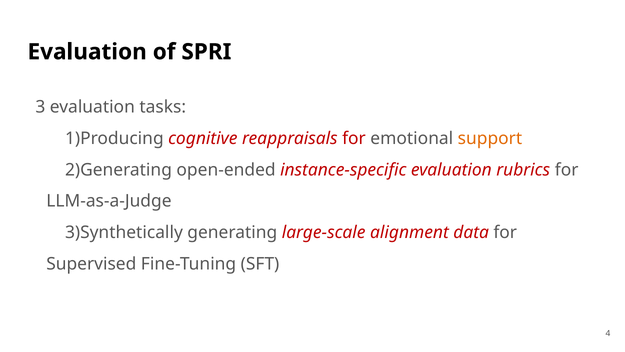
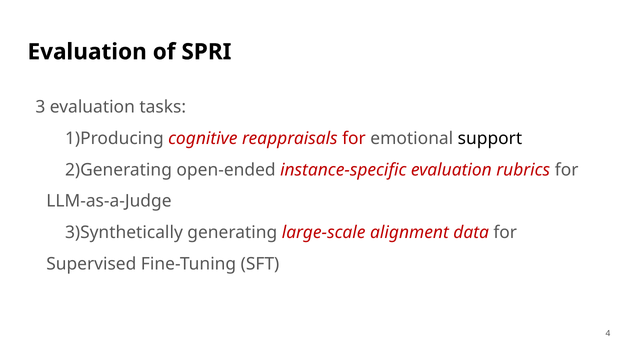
support colour: orange -> black (490, 138)
